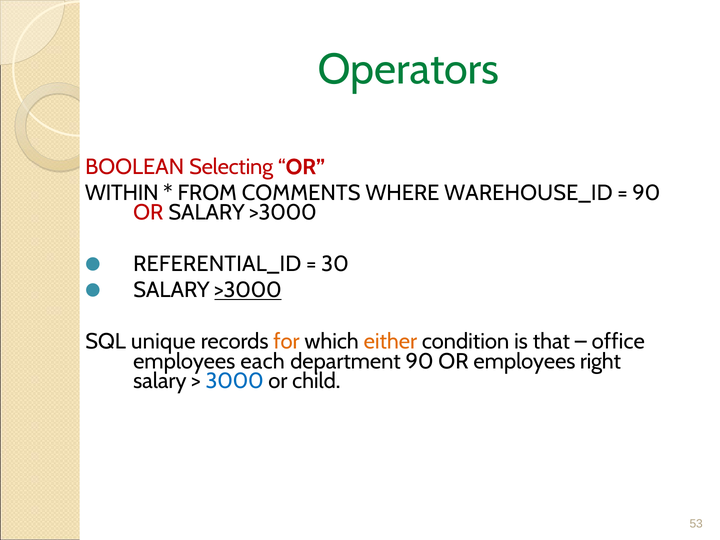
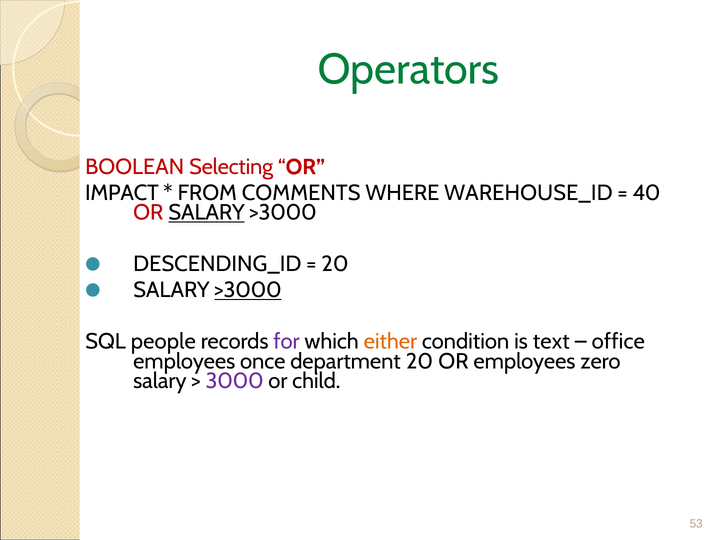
WITHIN: WITHIN -> IMPACT (122, 193)
90: 90 -> 40 (646, 193)
SALARY underline: none -> present (206, 213)
REFERENTIAL_ID: REFERENTIAL_ID -> DESCENDING_ID (217, 264)
30: 30 -> 20 (335, 264)
unique: unique -> people (163, 342)
for colour: orange -> purple (286, 342)
that: that -> text (551, 342)
each: each -> once (263, 361)
department 90: 90 -> 20 (419, 361)
right: right -> zero (600, 361)
3000 colour: blue -> purple (235, 381)
